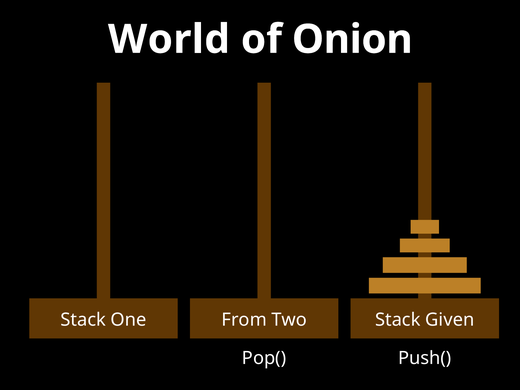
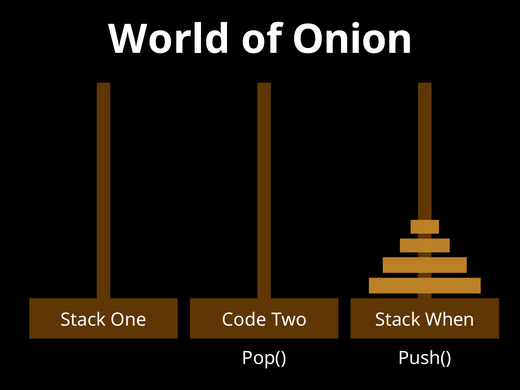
From: From -> Code (244, 320)
Given: Given -> When (450, 320)
